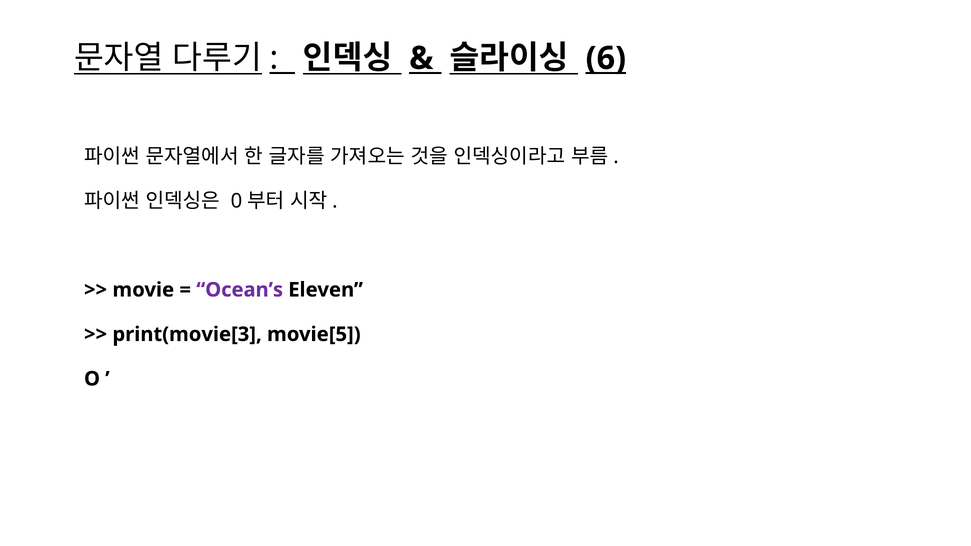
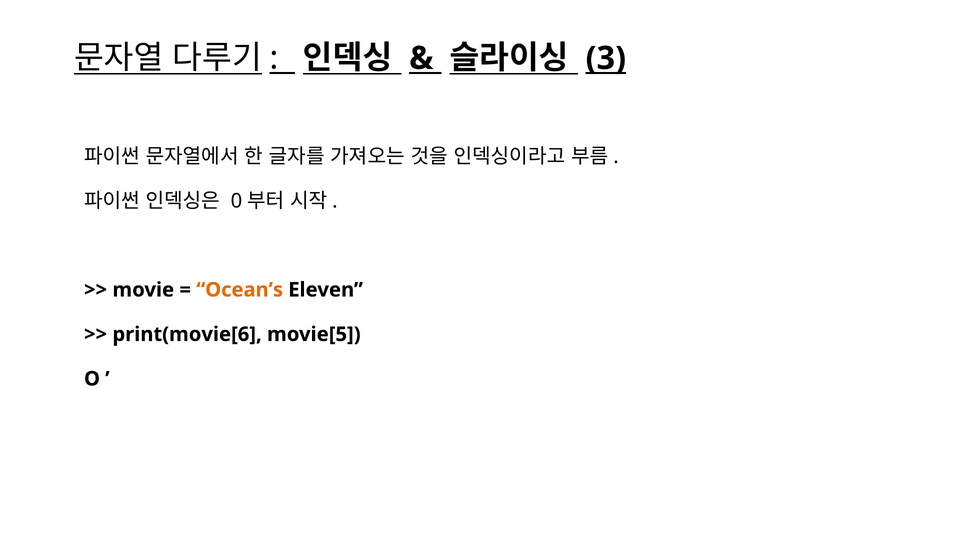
6: 6 -> 3 (606, 58)
Ocean’s colour: purple -> orange (240, 290)
print(movie[3: print(movie[3 -> print(movie[6 (187, 334)
